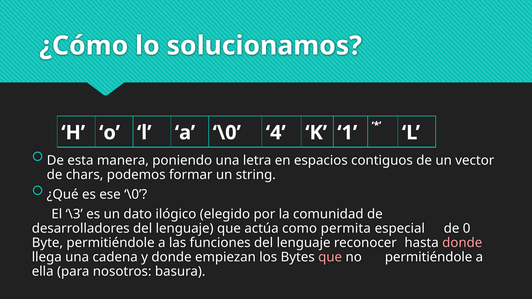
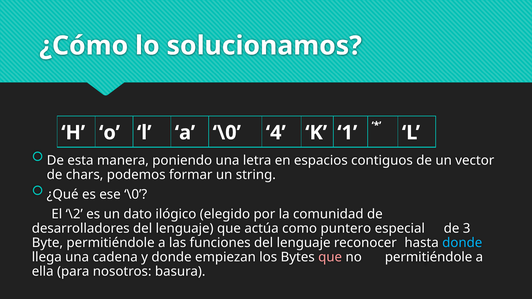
\3: \3 -> \2 (74, 214)
permita: permita -> puntero (346, 229)
0: 0 -> 3 (467, 229)
donde colour: pink -> light blue (462, 243)
